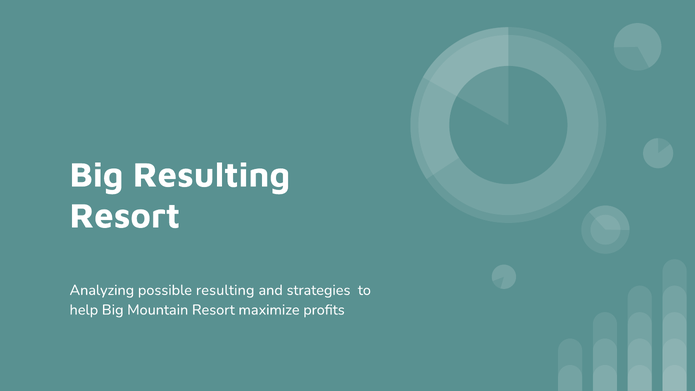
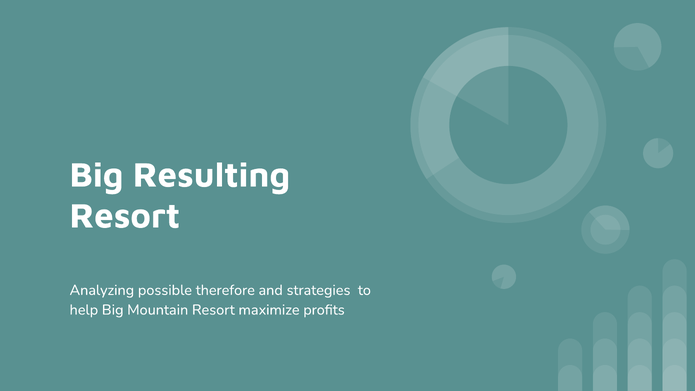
possible resulting: resulting -> therefore (225, 290)
